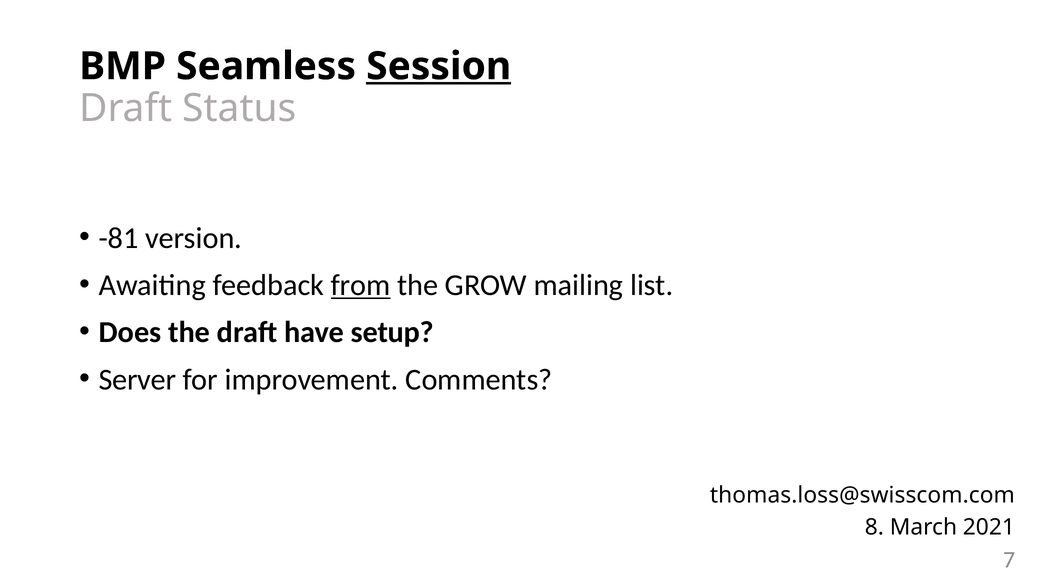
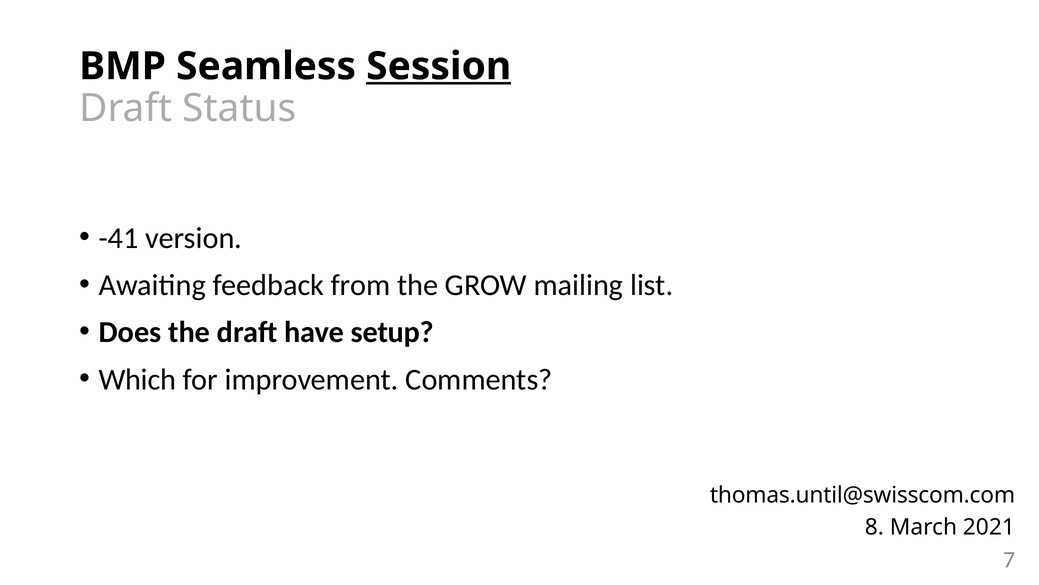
-81: -81 -> -41 (119, 238)
from underline: present -> none (361, 285)
Server: Server -> Which (137, 379)
thomas.loss@swisscom.com: thomas.loss@swisscom.com -> thomas.until@swisscom.com (863, 495)
